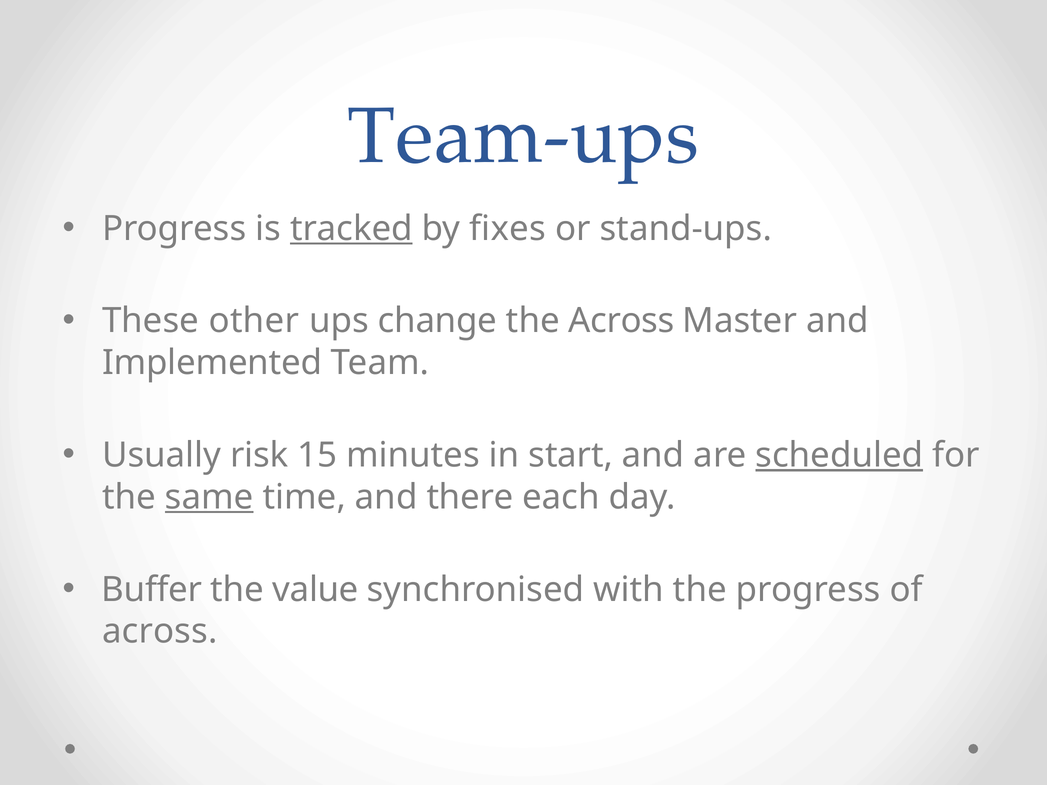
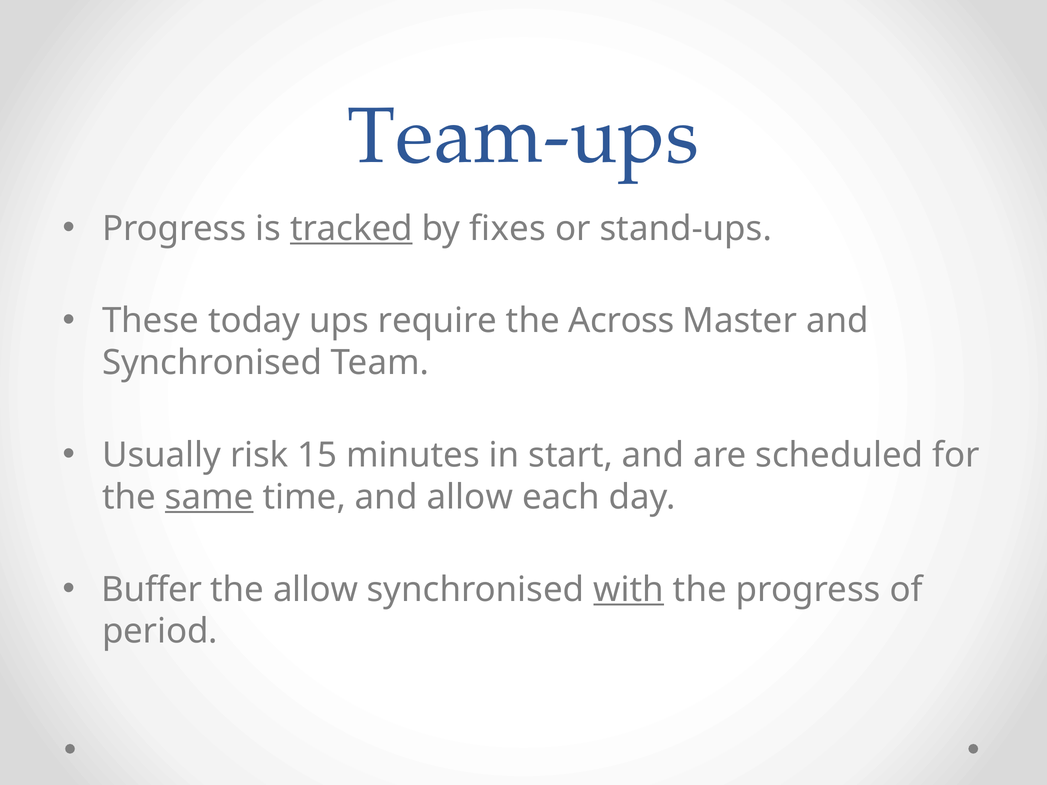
other: other -> today (254, 321)
change: change -> require (437, 321)
Implemented: Implemented -> Synchronised (212, 363)
scheduled underline: present -> none (839, 455)
and there: there -> allow (470, 497)
the value: value -> allow (316, 590)
with underline: none -> present (629, 590)
across: across -> period (160, 632)
